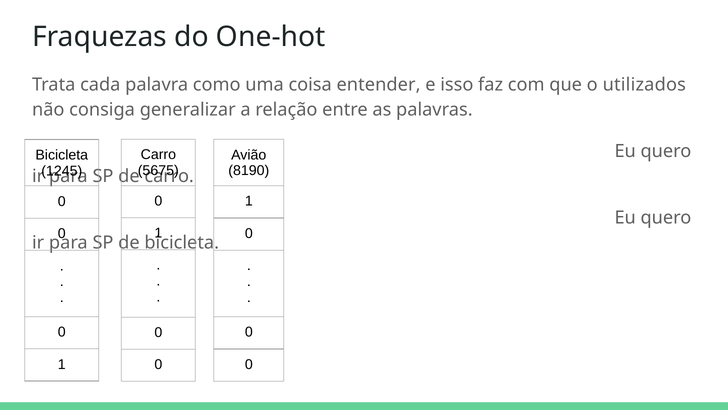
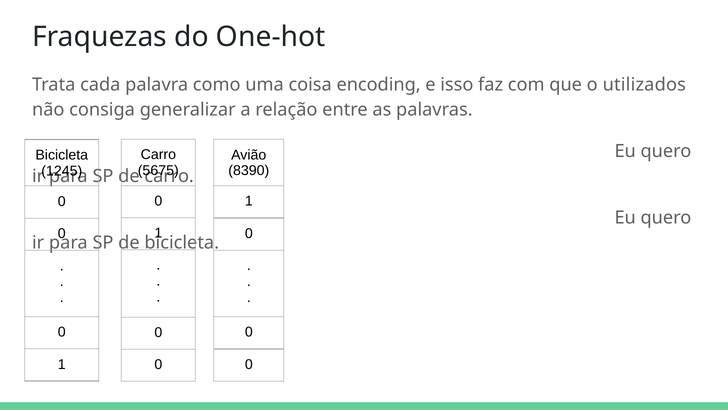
entender: entender -> encoding (379, 85)
8190: 8190 -> 8390 (249, 171)
